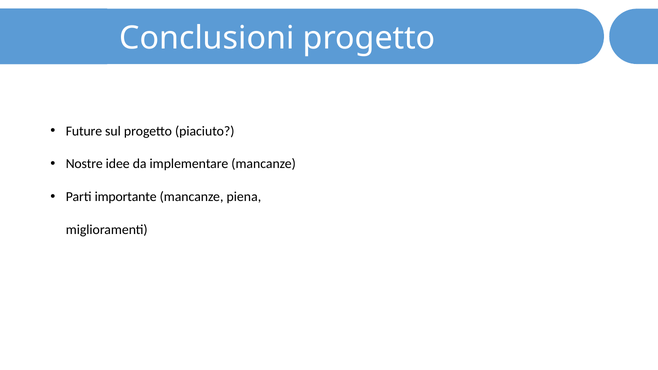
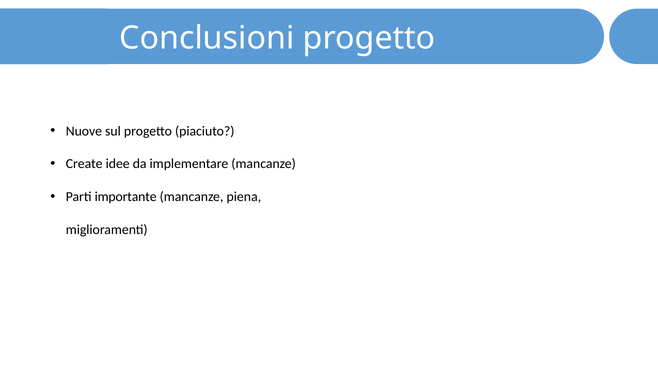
Future: Future -> Nuove (84, 131)
Nostre: Nostre -> Create (84, 164)
